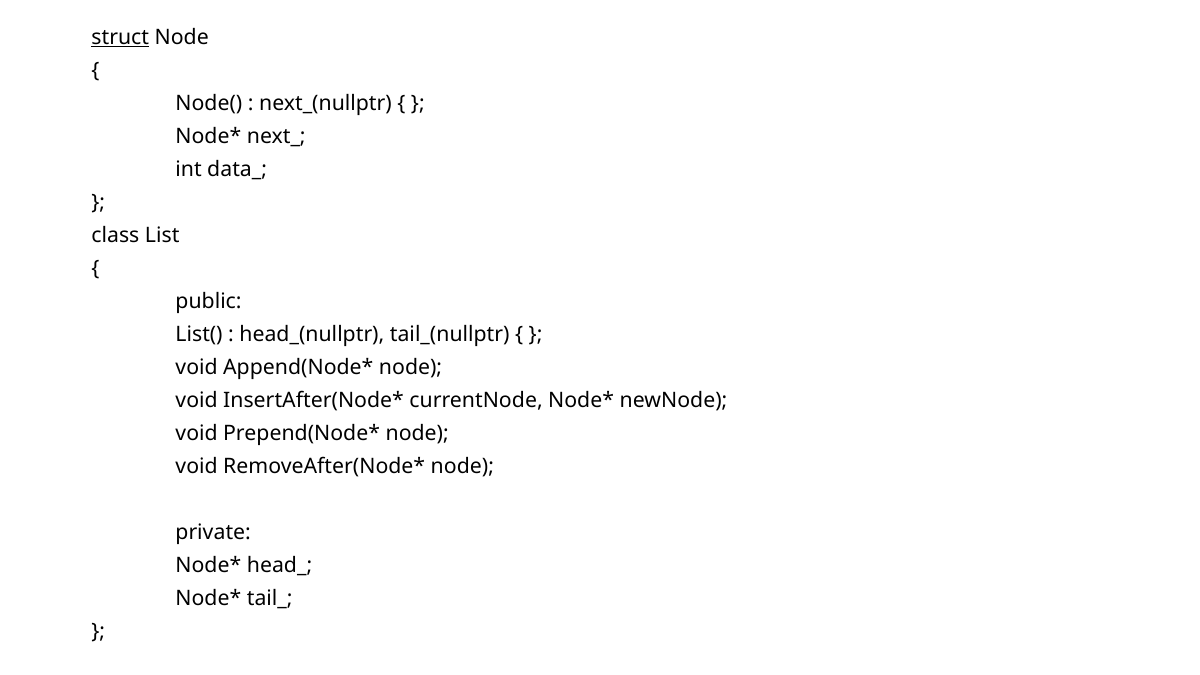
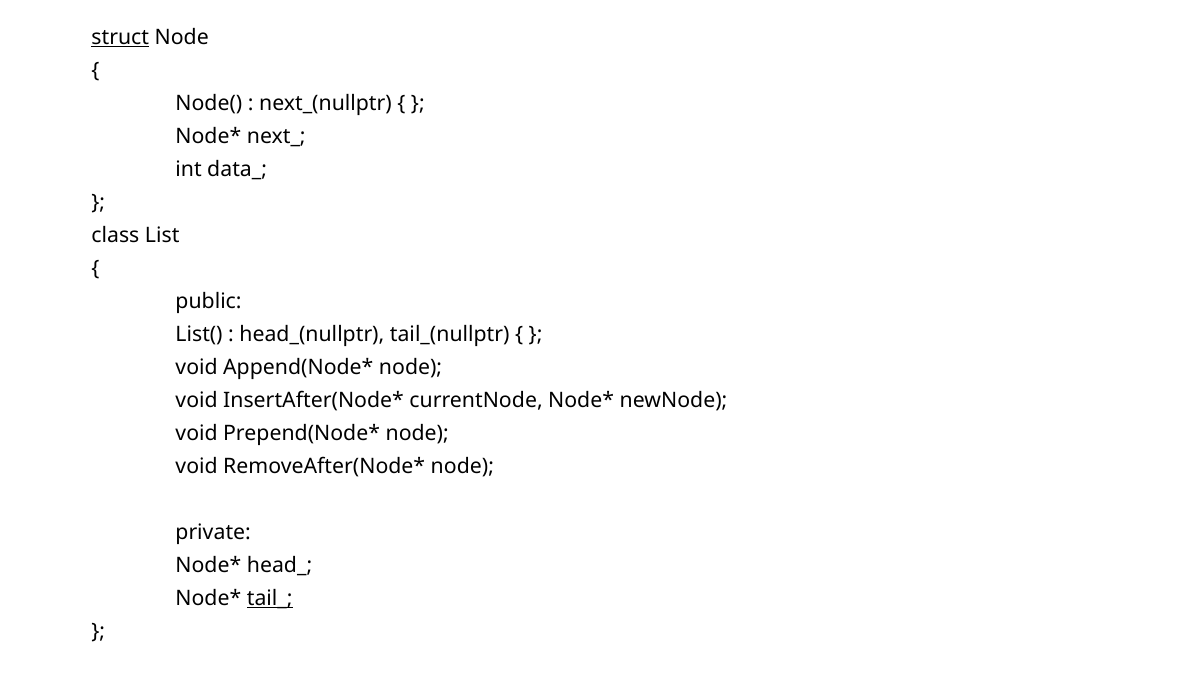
tail_ underline: none -> present (270, 598)
